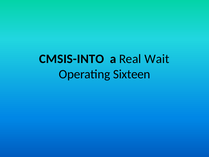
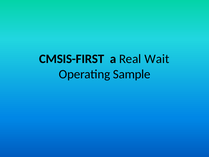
CMSIS-INTO: CMSIS-INTO -> CMSIS-FIRST (72, 59)
Sixteen: Sixteen -> Sample (132, 74)
